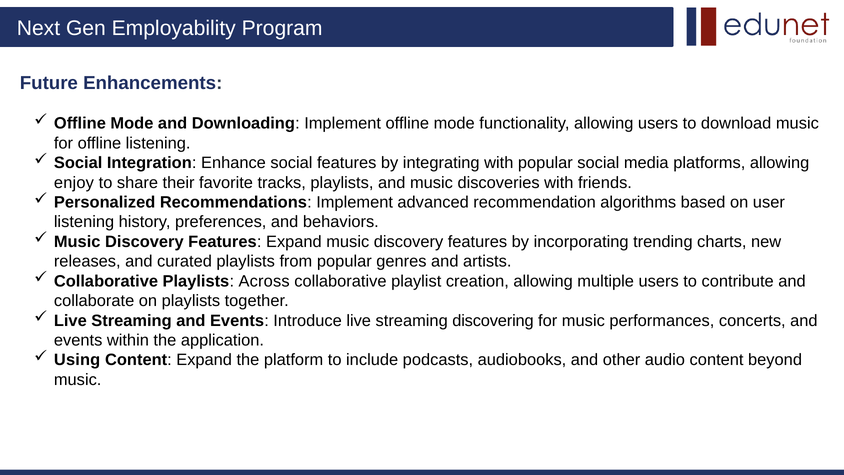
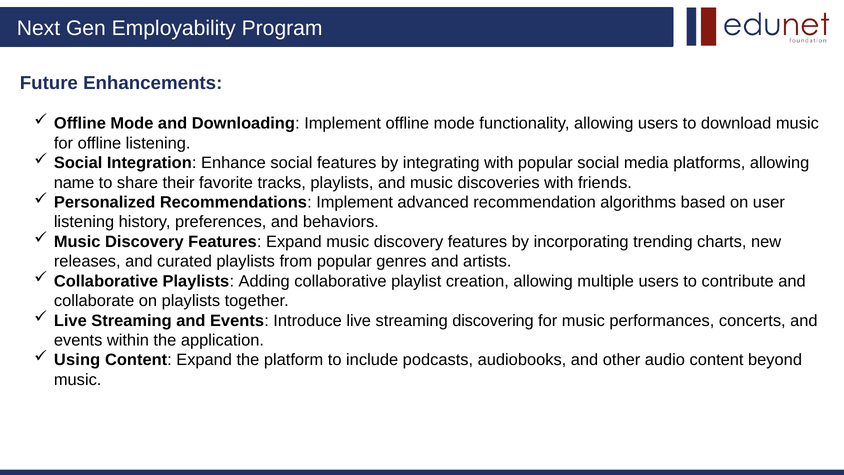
enjoy: enjoy -> name (74, 183)
Across: Across -> Adding (264, 281)
